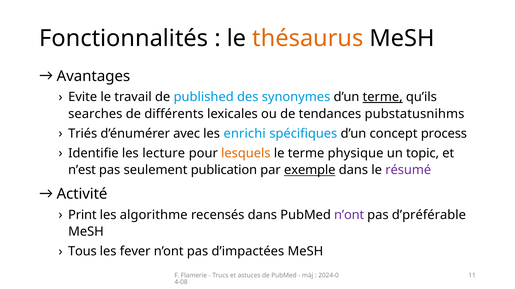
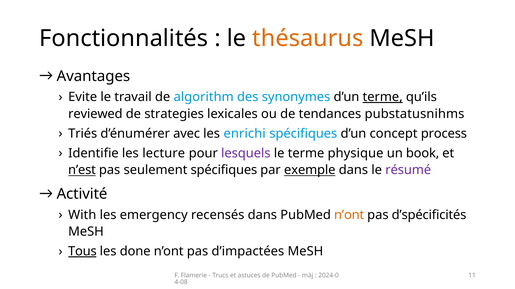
published: published -> algorithm (204, 97)
searches: searches -> reviewed (95, 114)
différents: différents -> strategies (174, 114)
lesquels colour: orange -> purple (246, 154)
topic: topic -> book (423, 154)
n’est underline: none -> present (82, 170)
seulement publication: publication -> spécifiques (224, 170)
Print: Print -> With (82, 215)
algorithme: algorithme -> emergency (154, 215)
n’ont colour: purple -> orange (349, 215)
d’préférable: d’préférable -> d’spécificités (429, 215)
Tous underline: none -> present (82, 252)
fever: fever -> done (135, 252)
